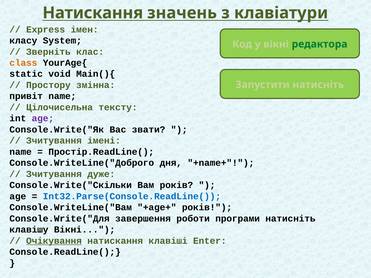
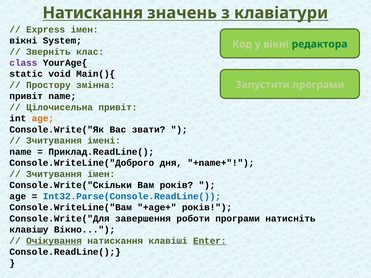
класу: класу -> вікні (23, 41)
class colour: orange -> purple (23, 63)
Запустити натиснiть: натиснiть -> програми (318, 85)
тексту: тексту -> привiт (118, 107)
age colour: purple -> orange (43, 119)
Простір.ReadLine(: Простір.ReadLine( -> Приклад.ReadLine( (101, 152)
Зчитування дуже: дуже -> імен (101, 174)
клавiшу Вікні: Вікні -> Вікно (85, 230)
Enter underline: none -> present (210, 241)
